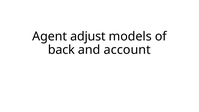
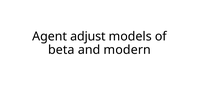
back: back -> beta (61, 50)
account: account -> modern (127, 50)
